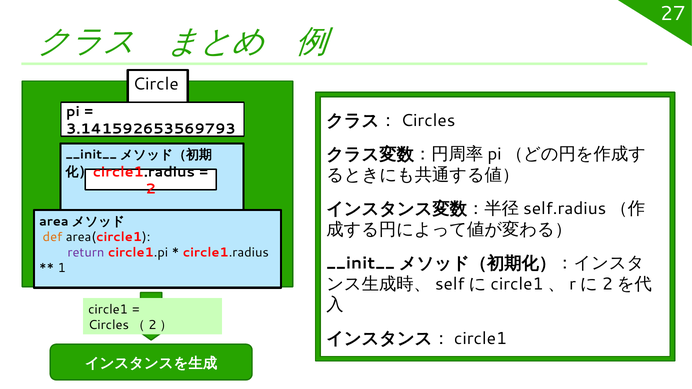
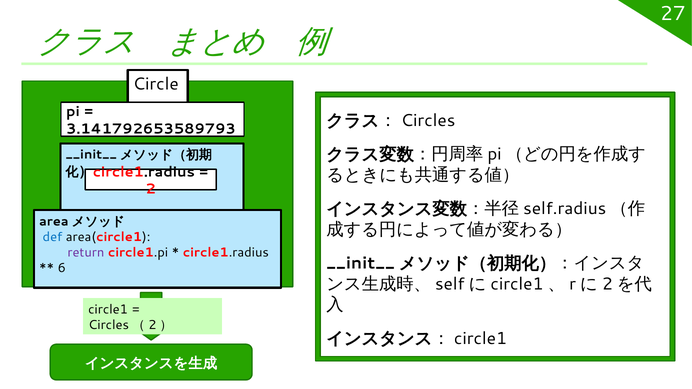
3.141592653569793: 3.141592653569793 -> 3.141792653589793 (151, 129)
def colour: orange -> blue (52, 237)
1: 1 -> 6 (62, 268)
